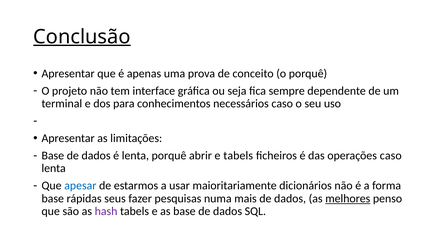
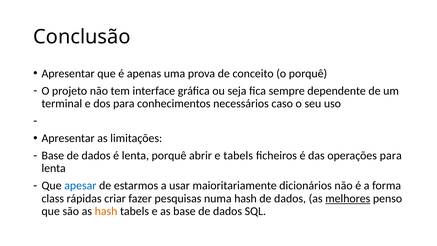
Conclusão underline: present -> none (82, 37)
operações caso: caso -> para (391, 155)
base: base -> class (53, 198)
seus: seus -> criar (115, 198)
numa mais: mais -> hash (246, 198)
hash colour: purple -> orange (106, 211)
